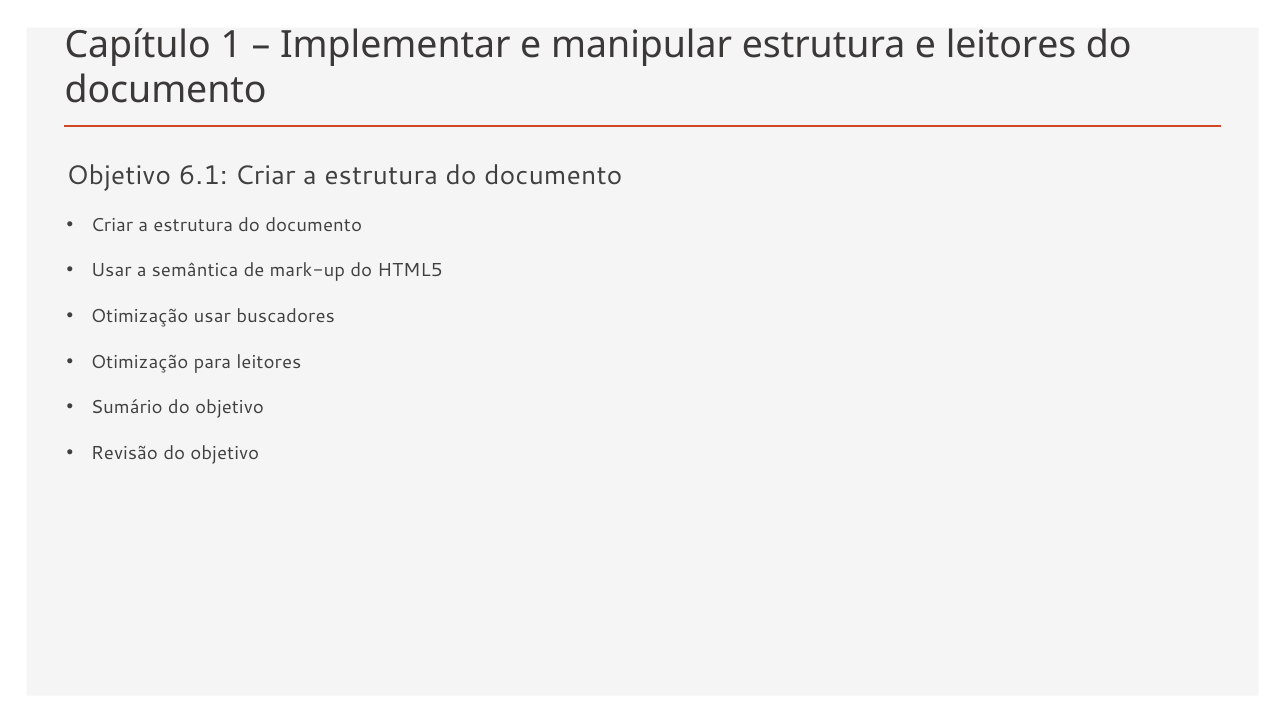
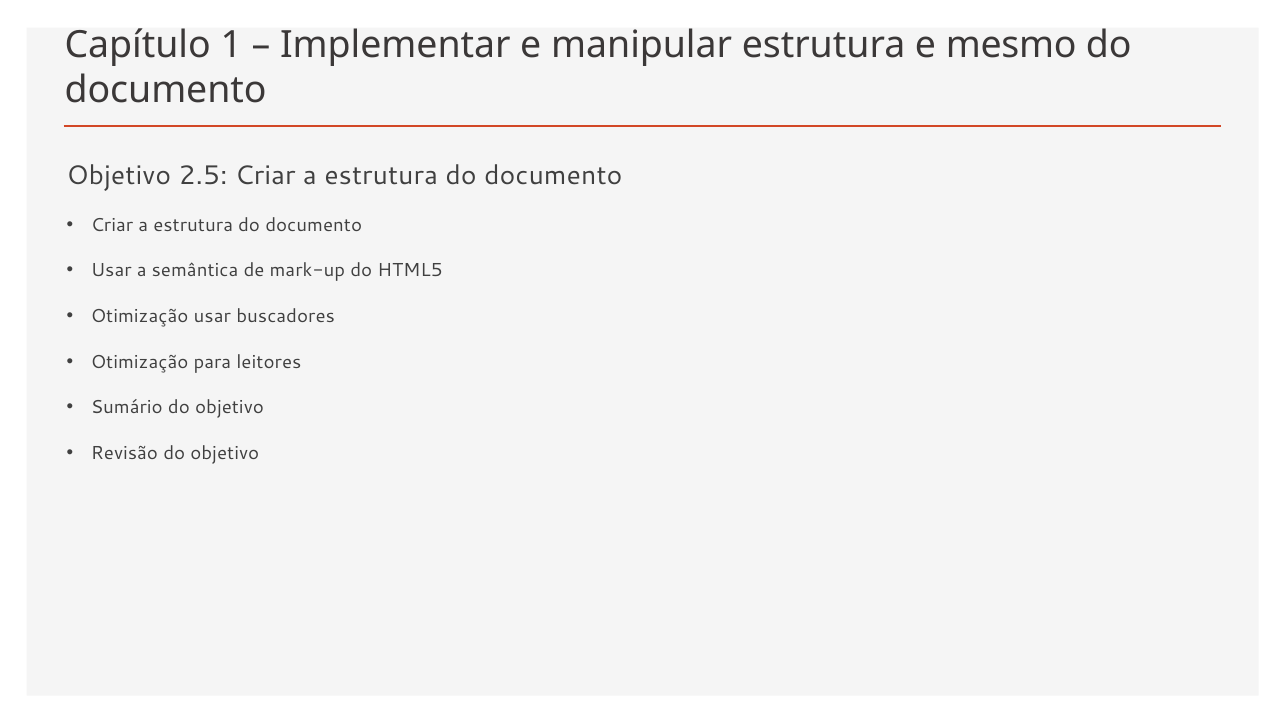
e leitores: leitores -> mesmo (1011, 45)
6.1: 6.1 -> 2.5 (203, 175)
